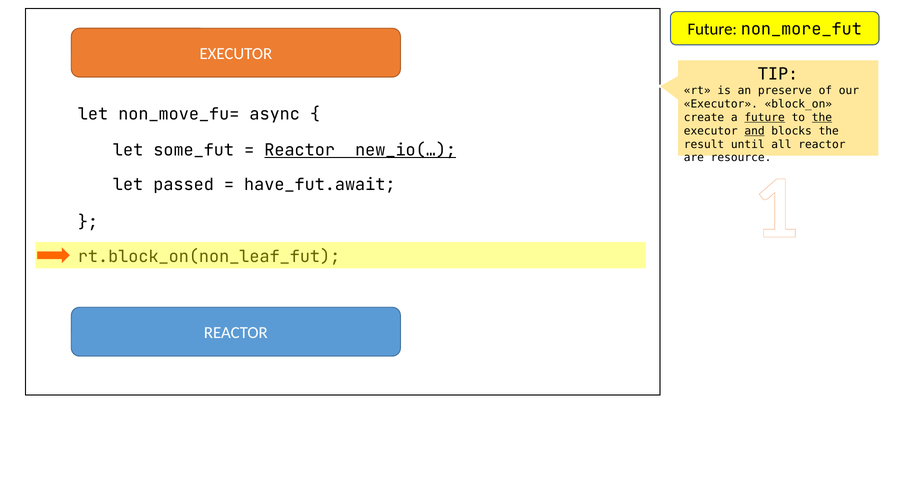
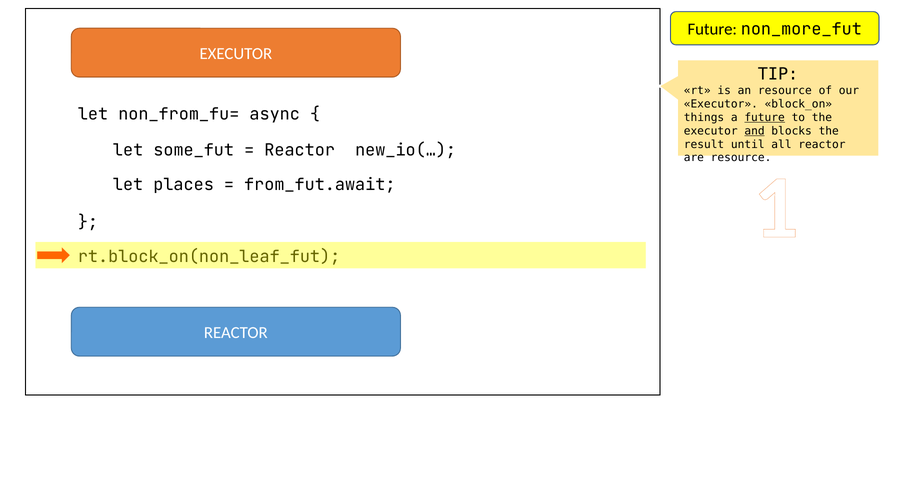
an preserve: preserve -> resource (785, 91)
non_move_fu=: non_move_fu= -> non_from_fu= (179, 115)
create: create -> things (704, 118)
the underline: present -> none (822, 118)
Reactor::new_io(… underline: present -> none (360, 151)
passed: passed -> places (184, 185)
have_fut.await: have_fut.await -> from_fut.await (320, 185)
